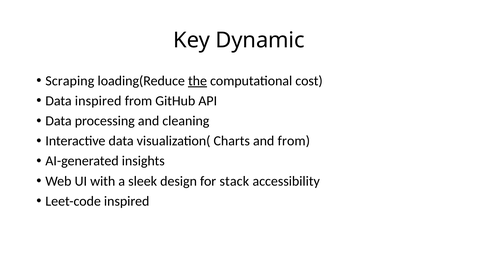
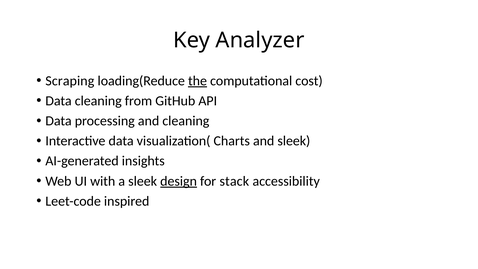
Dynamic: Dynamic -> Analyzer (260, 40)
Data inspired: inspired -> cleaning (98, 101)
and from: from -> sleek (294, 141)
design underline: none -> present (179, 181)
